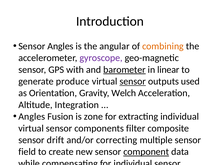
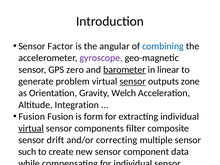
Sensor Angles: Angles -> Factor (60, 46)
combining colour: orange -> blue (163, 46)
with: with -> zero (75, 70)
produce: produce -> problem (73, 81)
used: used -> zone (190, 81)
Angles: Angles -> Fusion (32, 117)
zone: zone -> form (93, 117)
virtual underline: none -> present (31, 128)
field: field -> such (27, 152)
component underline: present -> none (146, 152)
